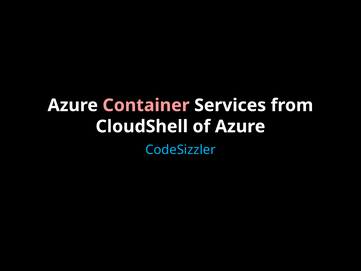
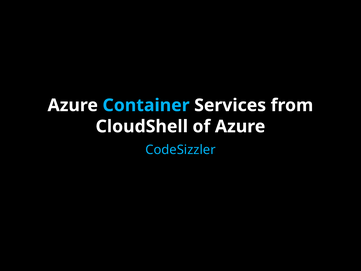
Container colour: pink -> light blue (146, 105)
